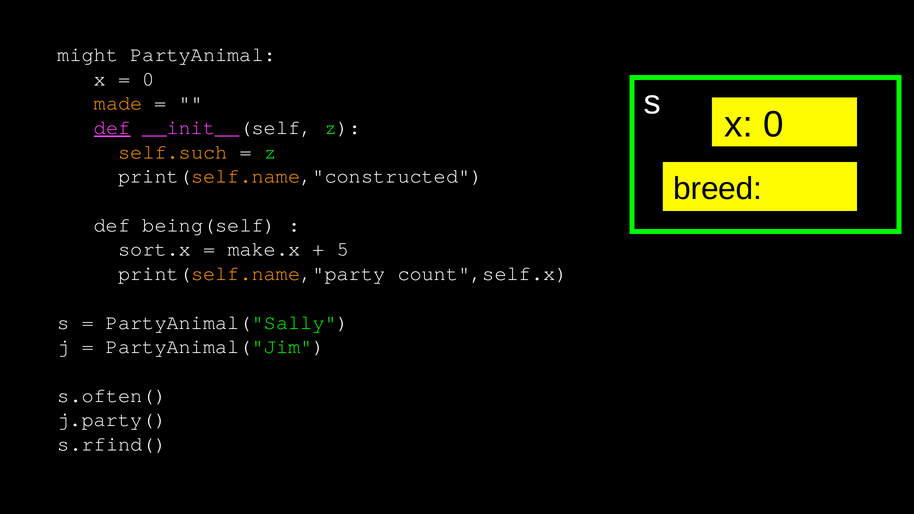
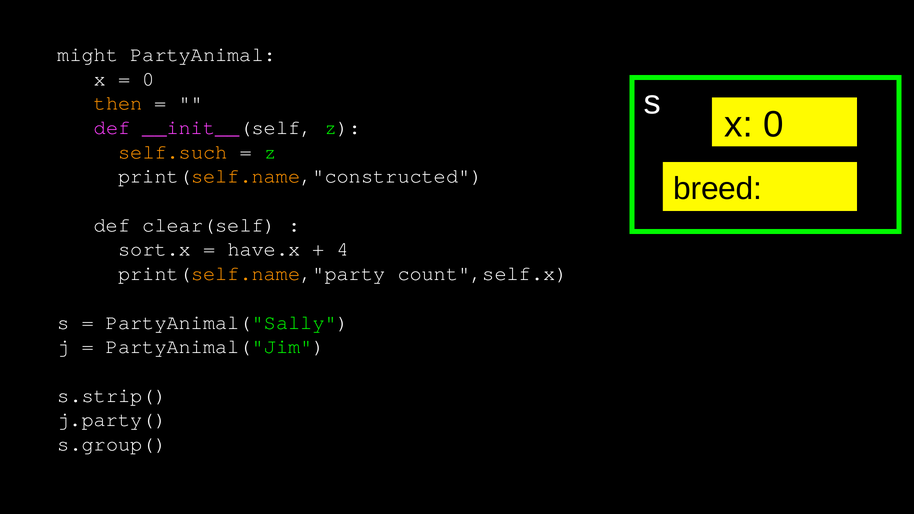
made: made -> then (118, 103)
def underline: present -> none (112, 128)
being(self: being(self -> clear(self (209, 225)
make.x: make.x -> have.x (264, 249)
5: 5 -> 4 (343, 249)
s.often(: s.often( -> s.strip( (112, 396)
s.rfind(: s.rfind( -> s.group( (112, 444)
